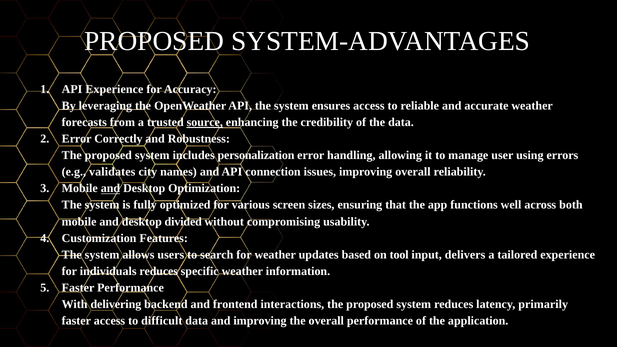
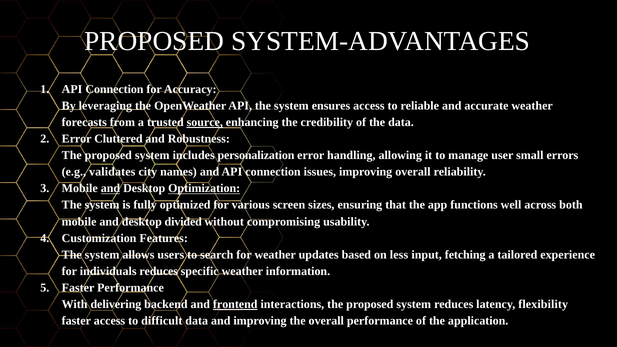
Experience: Experience -> Connection (114, 89)
Correctly: Correctly -> Cluttered (118, 139)
using: using -> small (530, 155)
Optimization underline: none -> present (204, 189)
tool: tool -> less (399, 255)
delivers: delivers -> fetching (465, 255)
frontend underline: none -> present (235, 304)
primarily: primarily -> flexibility (543, 304)
